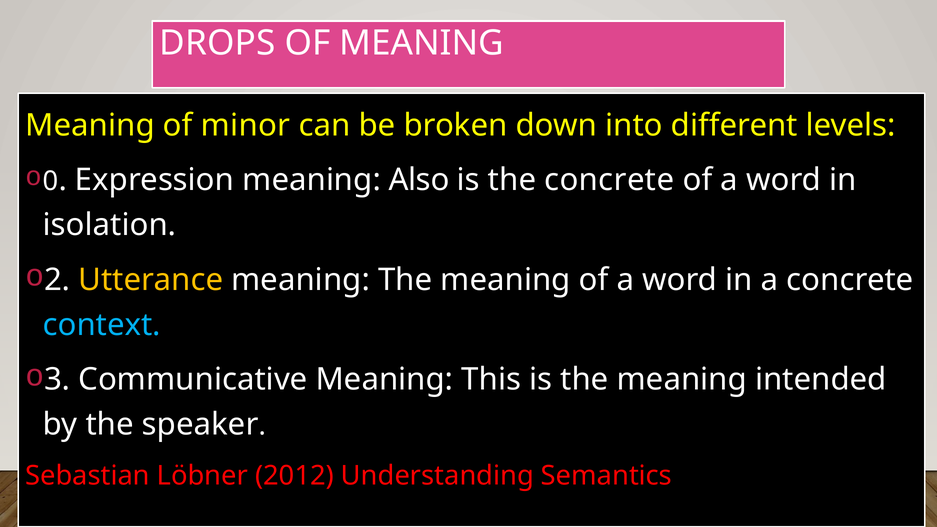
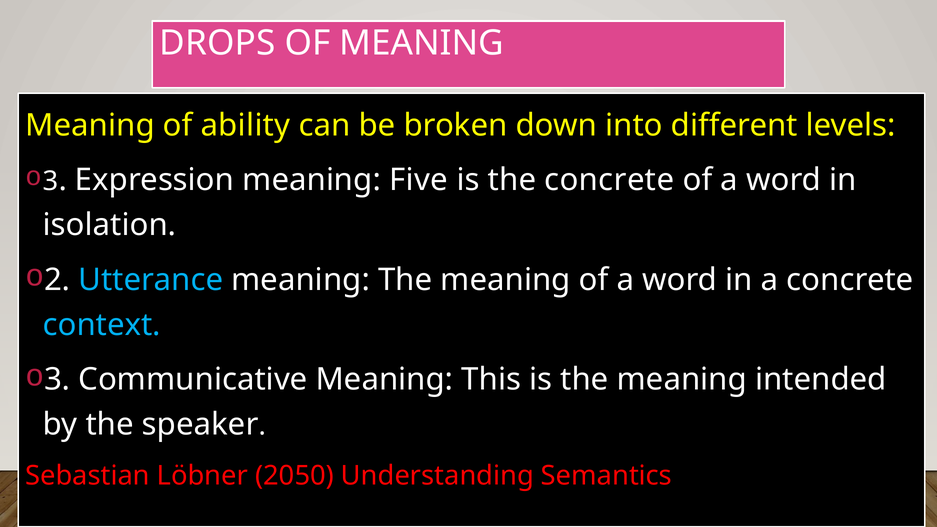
minor: minor -> ability (245, 125)
0: 0 -> 3 (51, 181)
Also: Also -> Five (419, 180)
Utterance colour: yellow -> light blue (151, 280)
2012: 2012 -> 2050 (295, 476)
